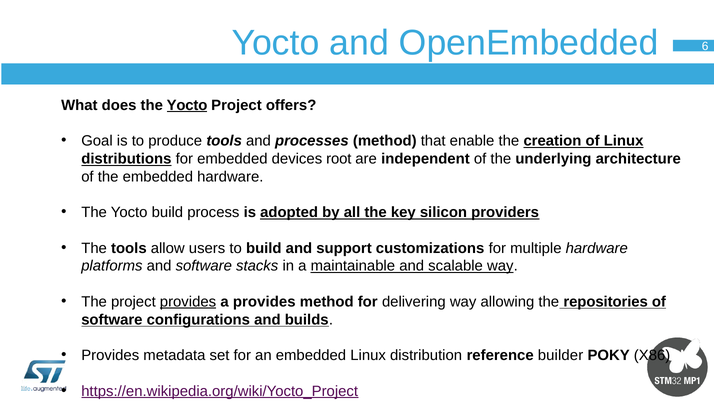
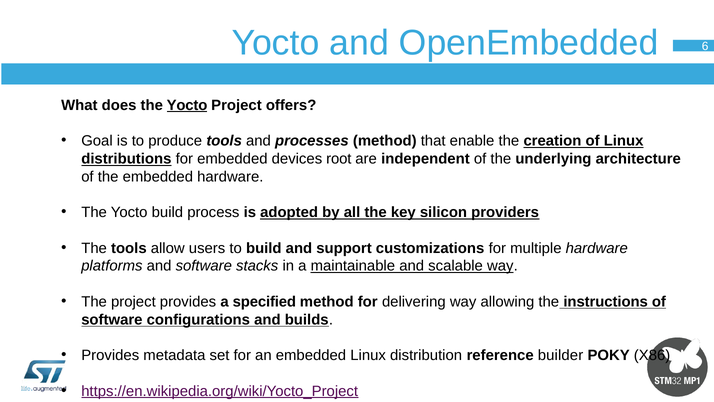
provides underline: present -> none (188, 302)
a provides: provides -> specified (264, 302)
repositories: repositories -> instructions (606, 302)
